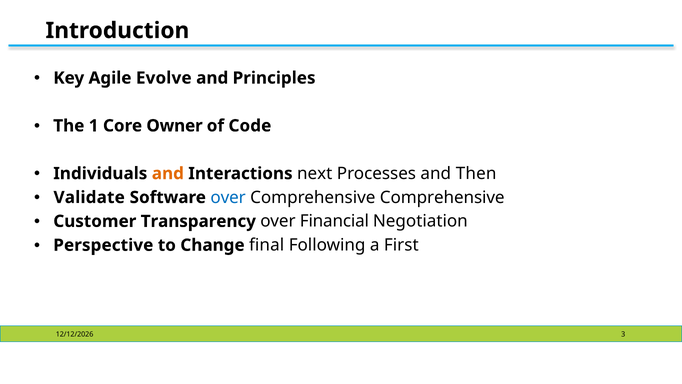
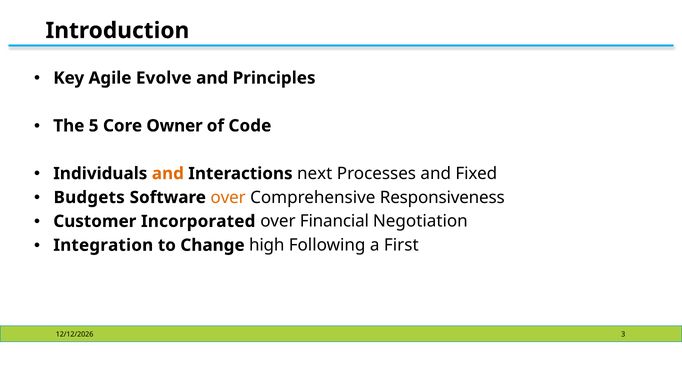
1: 1 -> 5 (94, 126)
Then: Then -> Fixed (476, 173)
Validate: Validate -> Budgets (89, 197)
over colour: blue -> orange (228, 197)
Comprehensive Comprehensive: Comprehensive -> Responsiveness (442, 197)
Transparency: Transparency -> Incorporated (198, 221)
Perspective: Perspective -> Integration (103, 245)
final: final -> high (267, 245)
